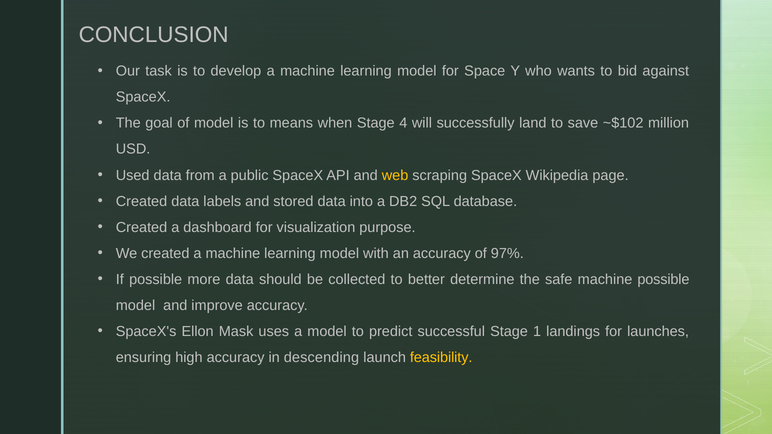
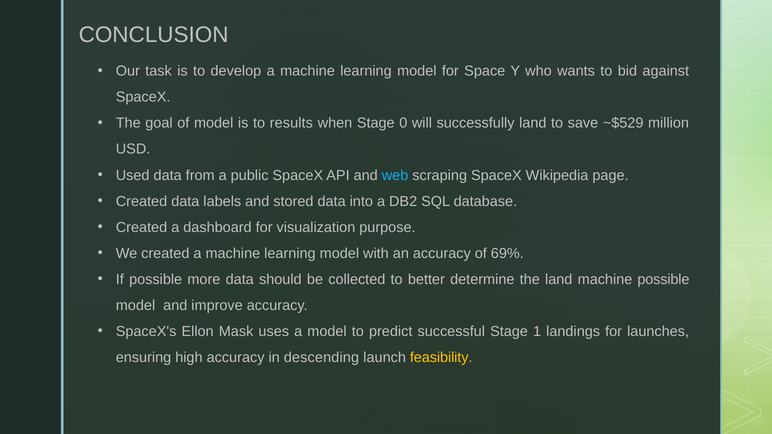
means: means -> results (291, 123)
4: 4 -> 0 (403, 123)
~$102: ~$102 -> ~$529 (623, 123)
web colour: yellow -> light blue (395, 175)
97%: 97% -> 69% (507, 254)
the safe: safe -> land (559, 280)
